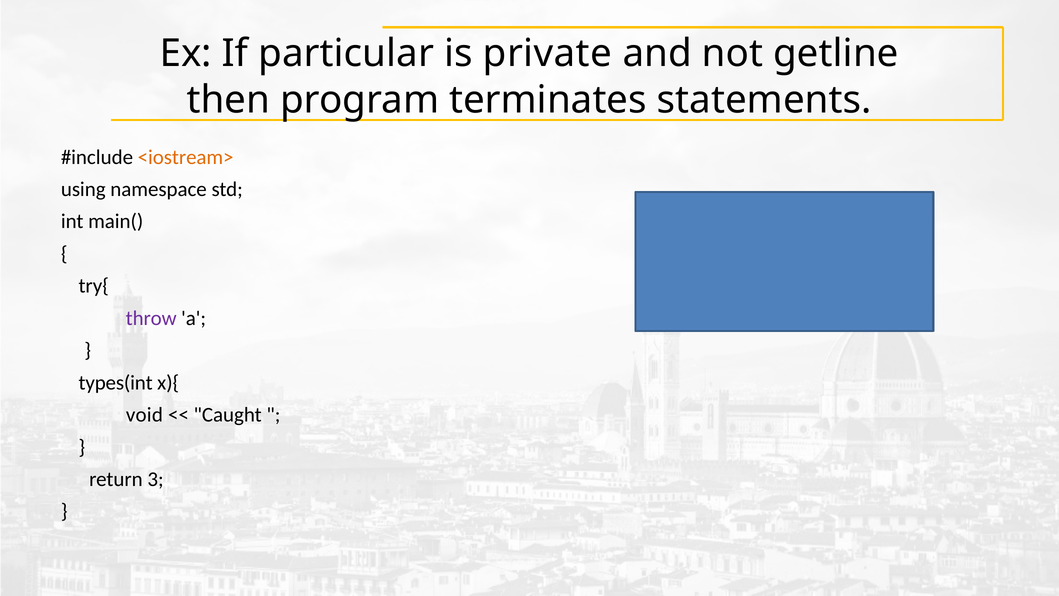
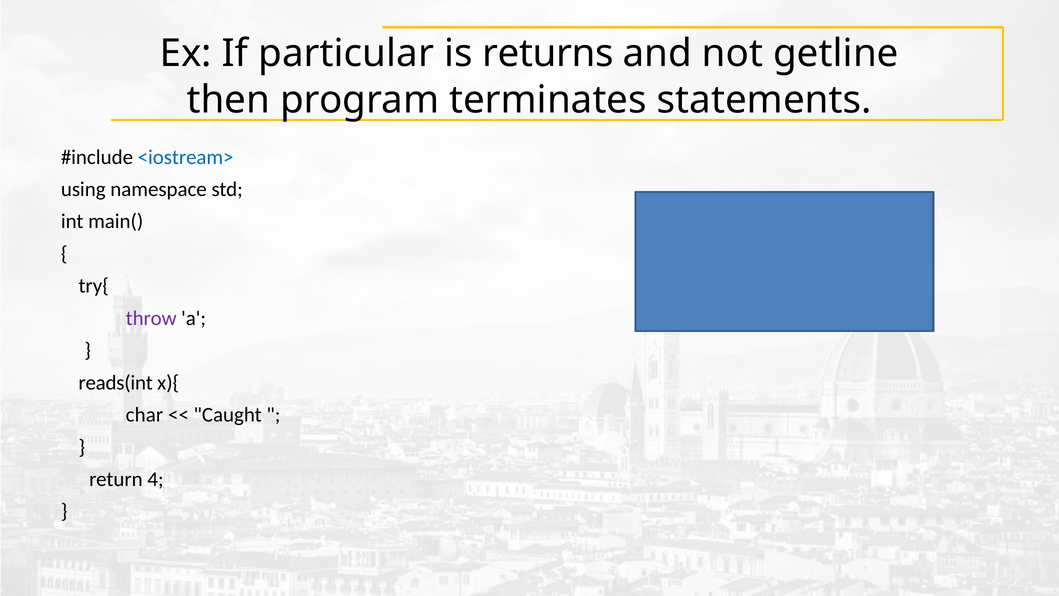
private: private -> returns (548, 54)
<iostream> colour: orange -> blue (186, 157)
types(int: types(int -> reads(int (116, 383)
void: void -> char (144, 415)
3: 3 -> 4 (156, 479)
